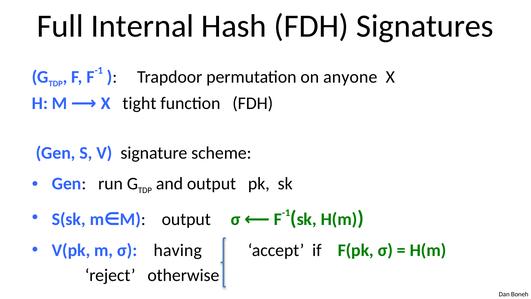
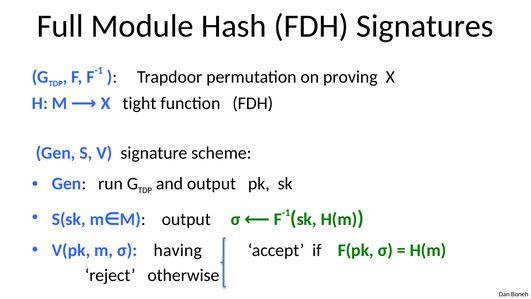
Internal: Internal -> Module (142, 26)
anyone: anyone -> proving (350, 77)
